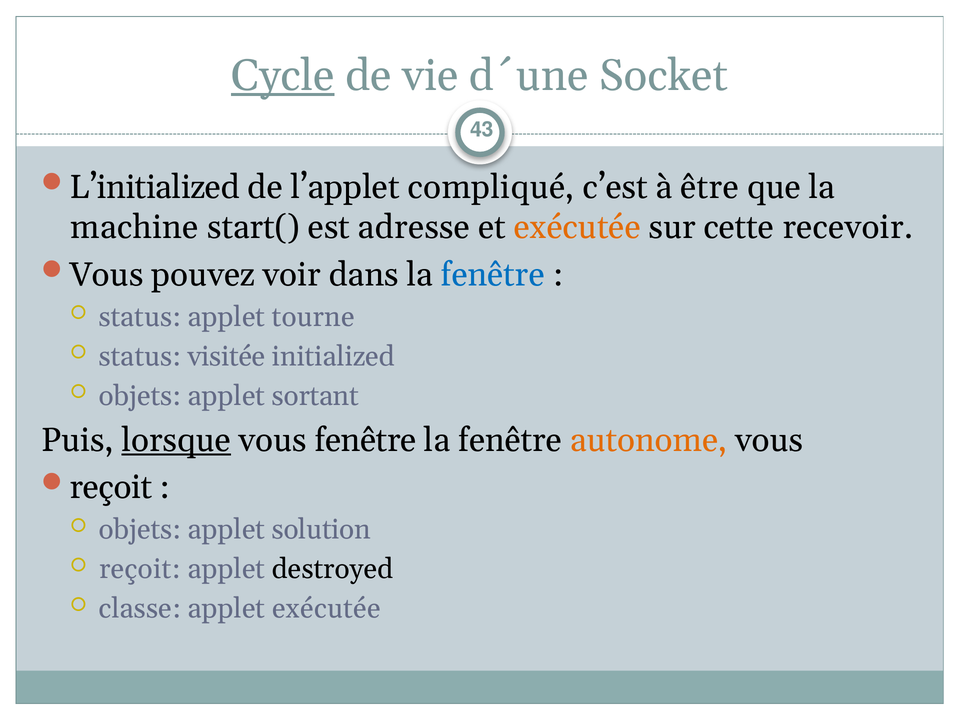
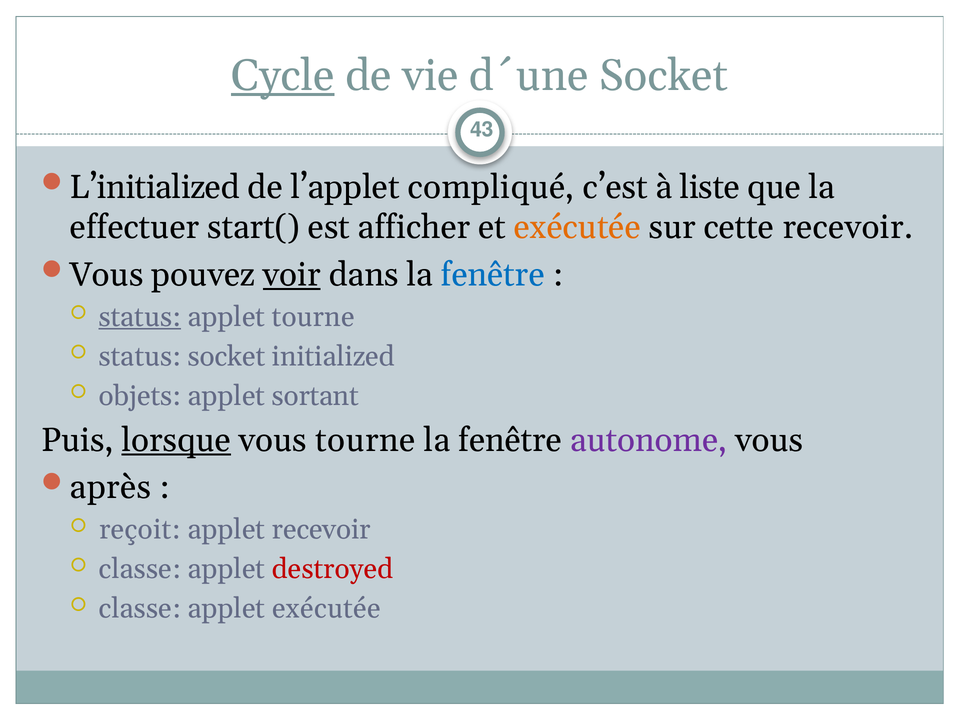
être: être -> liste (710, 187)
machine: machine -> effectuer (135, 227)
adresse: adresse -> afficher (414, 227)
voir underline: none -> present (292, 275)
status underline: none -> present (140, 317)
status visitée: visitée -> socket (227, 356)
vous fenêtre: fenêtre -> tourne (365, 440)
autonome colour: orange -> purple (649, 440)
reçoit: reçoit -> après (111, 487)
objets: objets -> reçoit (140, 530)
applet solution: solution -> recevoir (321, 530)
reçoit: reçoit -> classe (140, 569)
destroyed colour: black -> red (333, 569)
